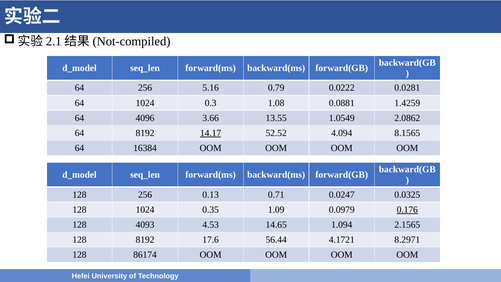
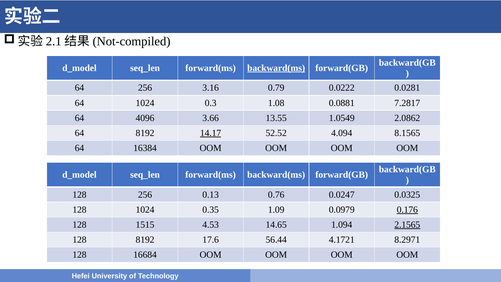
backward(ms underline: none -> present (276, 68)
5.16: 5.16 -> 3.16 (211, 88)
1.4259: 1.4259 -> 7.2817 (407, 103)
0.71: 0.71 -> 0.76 (276, 194)
4093: 4093 -> 1515 (145, 225)
2.1565 underline: none -> present (407, 225)
86174: 86174 -> 16684 (145, 255)
